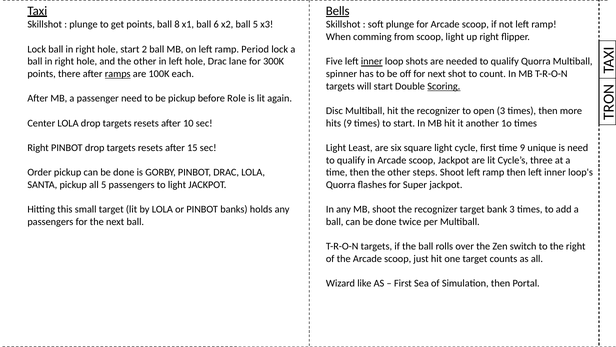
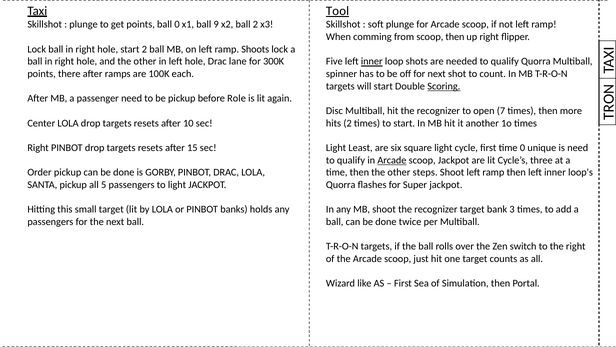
Bells: Bells -> Tool (338, 11)
ball 8: 8 -> 0 (177, 24)
6: 6 -> 9 (216, 24)
ball 5: 5 -> 2 (255, 24)
scoop light: light -> then (455, 37)
Period: Period -> Shoots (255, 49)
ramps underline: present -> none (118, 74)
open 3: 3 -> 7 (501, 111)
hits 9: 9 -> 2 (348, 123)
time 9: 9 -> 0 (523, 148)
Arcade underline: none -> present (392, 160)
